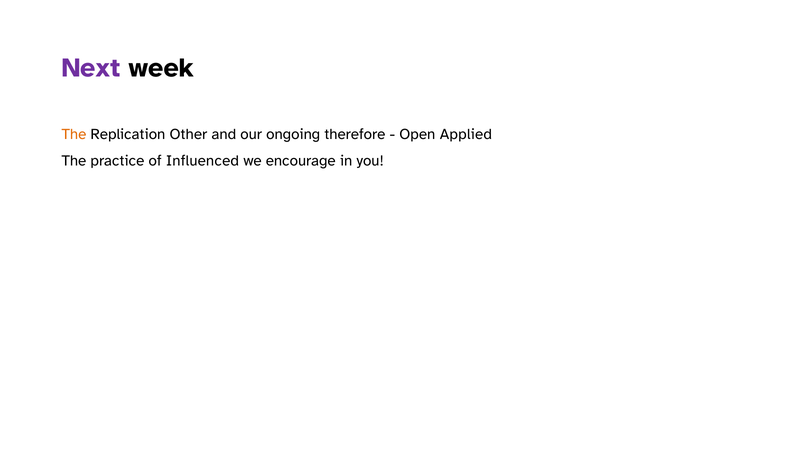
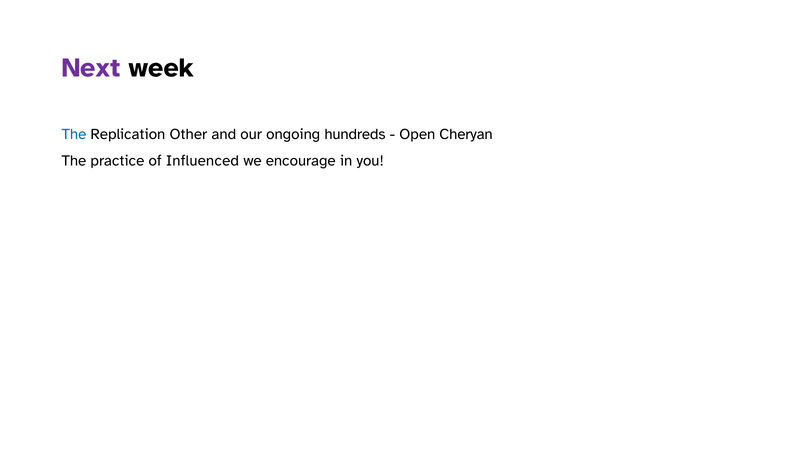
The colour: orange -> blue (74, 134)
therefore: therefore -> hundreds (355, 134)
Applied: Applied -> Cheryan (466, 134)
